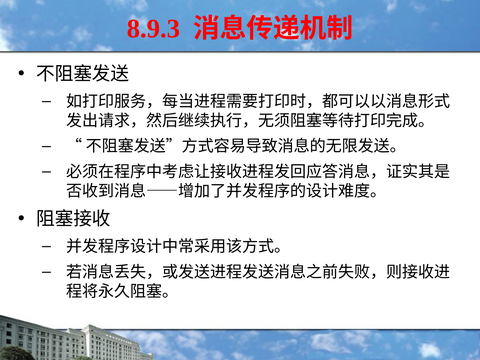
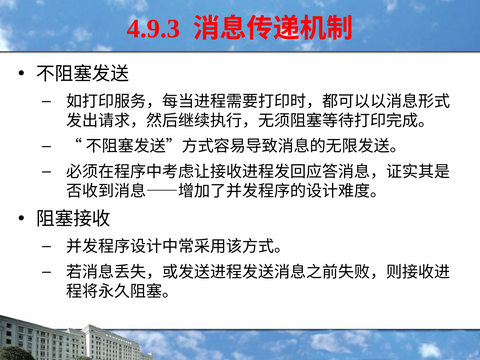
8.9.3: 8.9.3 -> 4.9.3 (154, 29)
